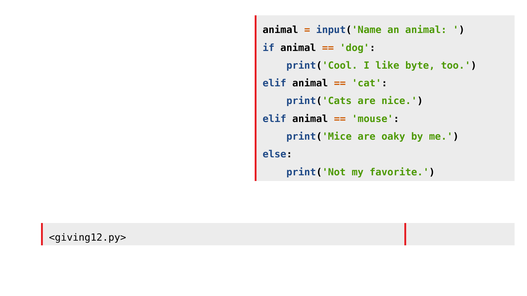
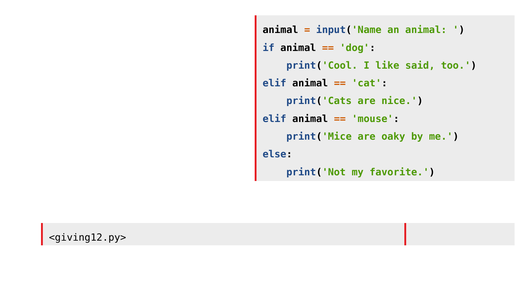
byte: byte -> said (420, 66)
